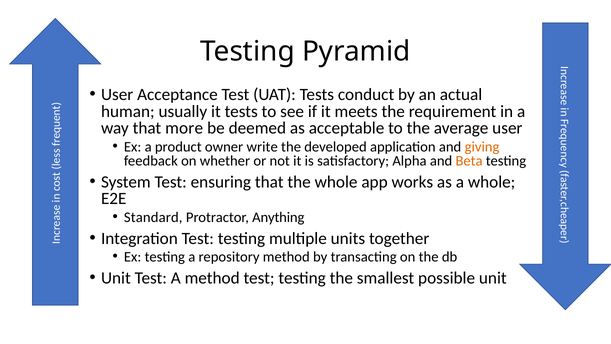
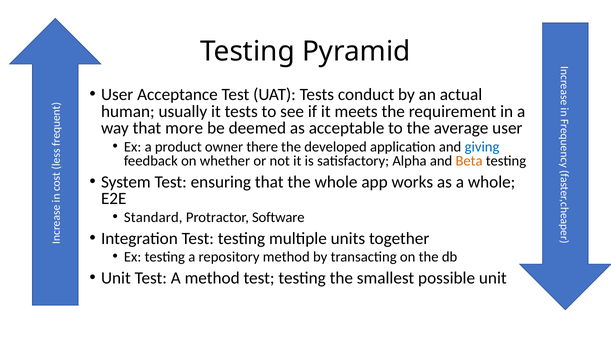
write: write -> there (262, 147)
giving colour: orange -> blue (482, 147)
Anything: Anything -> Software (278, 217)
